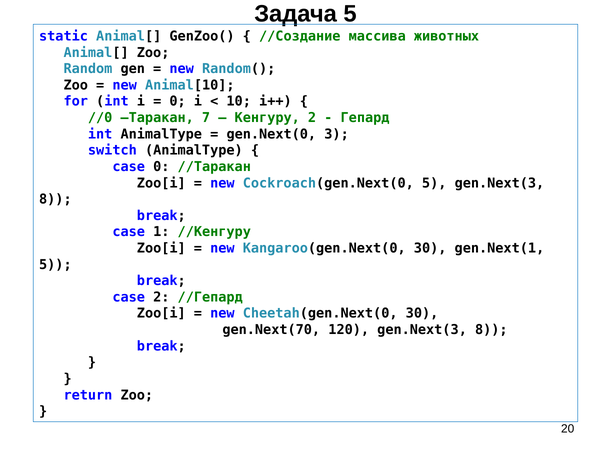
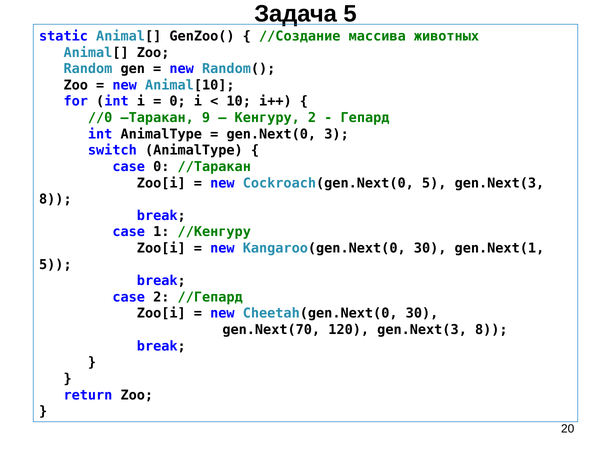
7: 7 -> 9 (206, 118)
